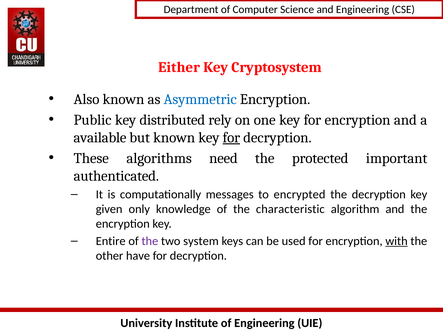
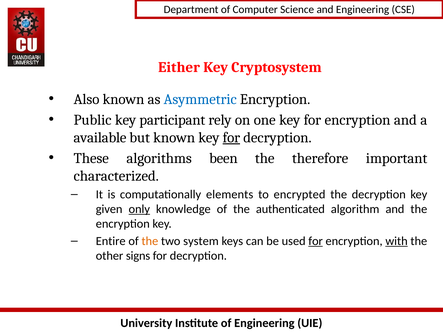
distributed: distributed -> participant (172, 120)
need: need -> been (223, 158)
protected: protected -> therefore (320, 158)
authenticated: authenticated -> characterized (116, 176)
messages: messages -> elements (230, 195)
only underline: none -> present (139, 209)
characteristic: characteristic -> authenticated (290, 209)
the colour: purple -> orange (150, 241)
for underline: none -> present (316, 241)
have: have -> signs (138, 256)
